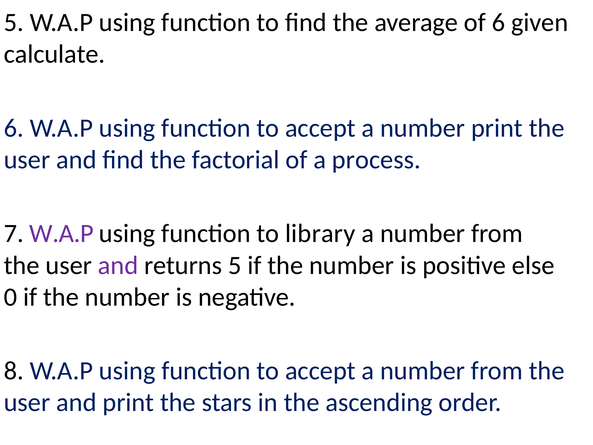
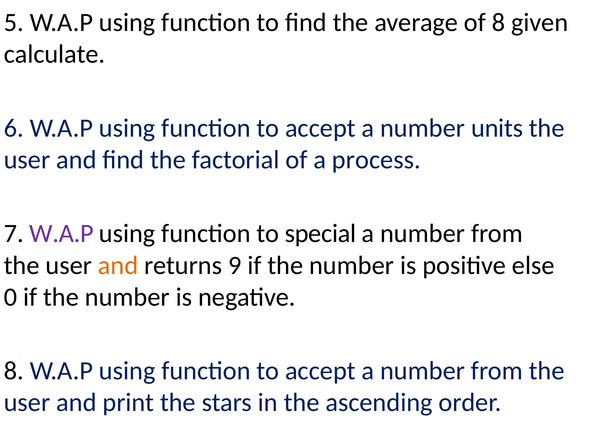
of 6: 6 -> 8 (499, 22)
number print: print -> units (497, 128)
library: library -> special (320, 233)
and colour: purple -> orange (118, 265)
returns 5: 5 -> 9 (235, 265)
